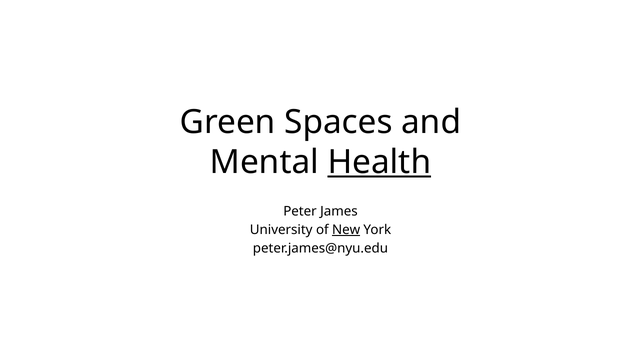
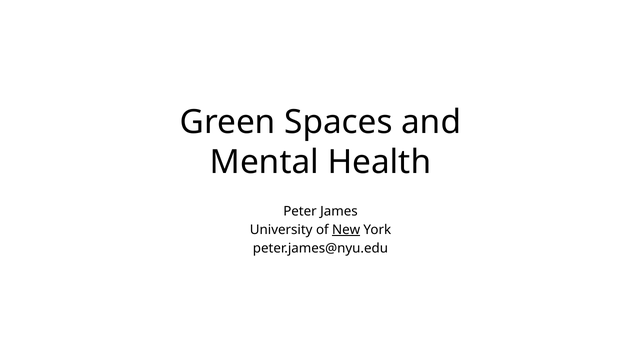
Health underline: present -> none (379, 163)
